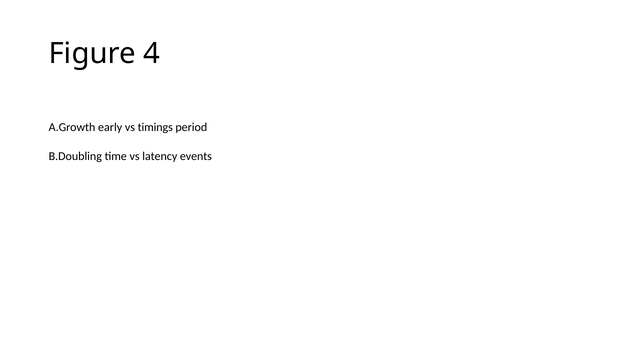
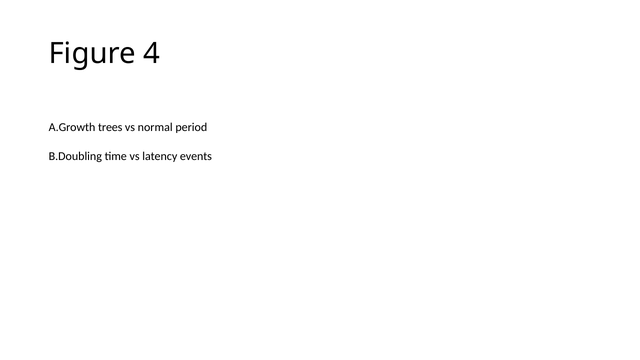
early: early -> trees (110, 127)
timings: timings -> normal (155, 127)
